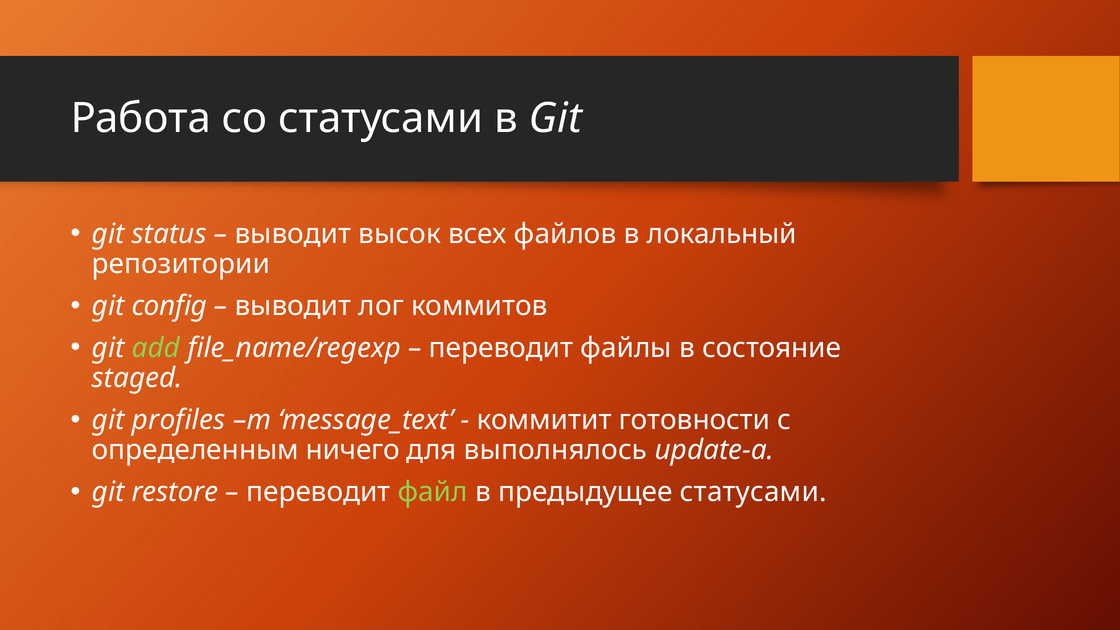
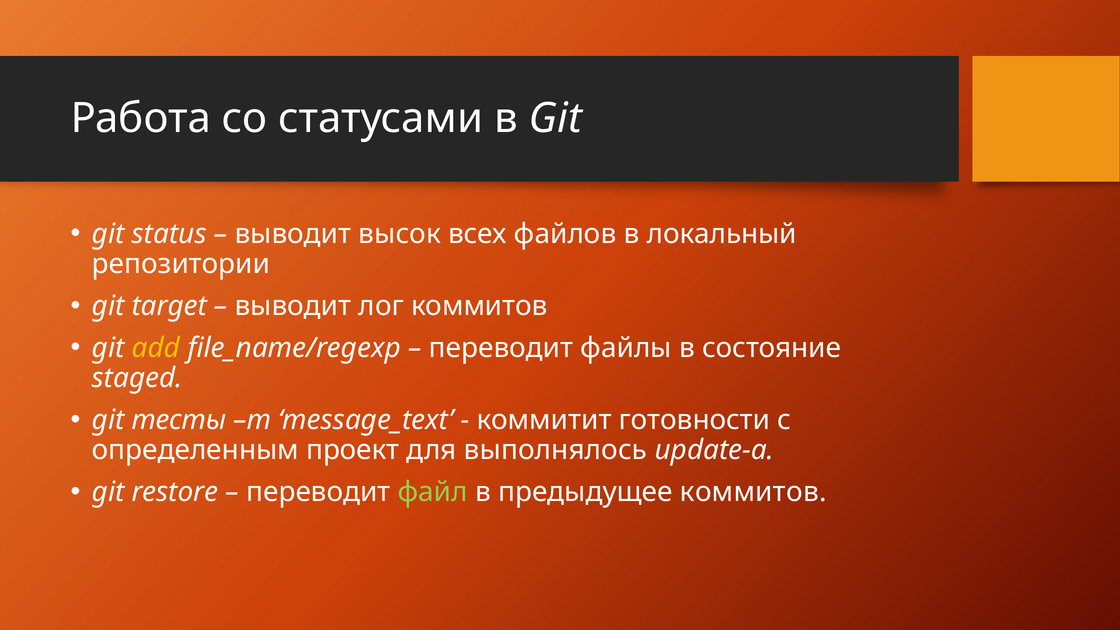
config: config -> target (169, 306)
add colour: light green -> yellow (156, 348)
profiles: profiles -> тесты (179, 420)
ничего: ничего -> проект (353, 450)
предыдущее статусами: статусами -> коммитов (753, 492)
